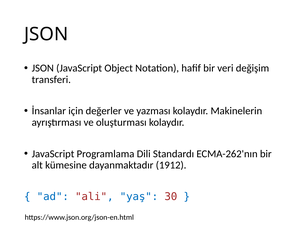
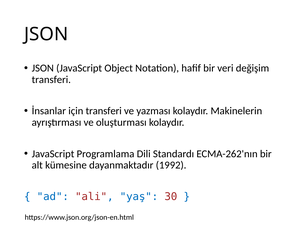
için değerler: değerler -> transferi (104, 111)
1912: 1912 -> 1992 (171, 166)
